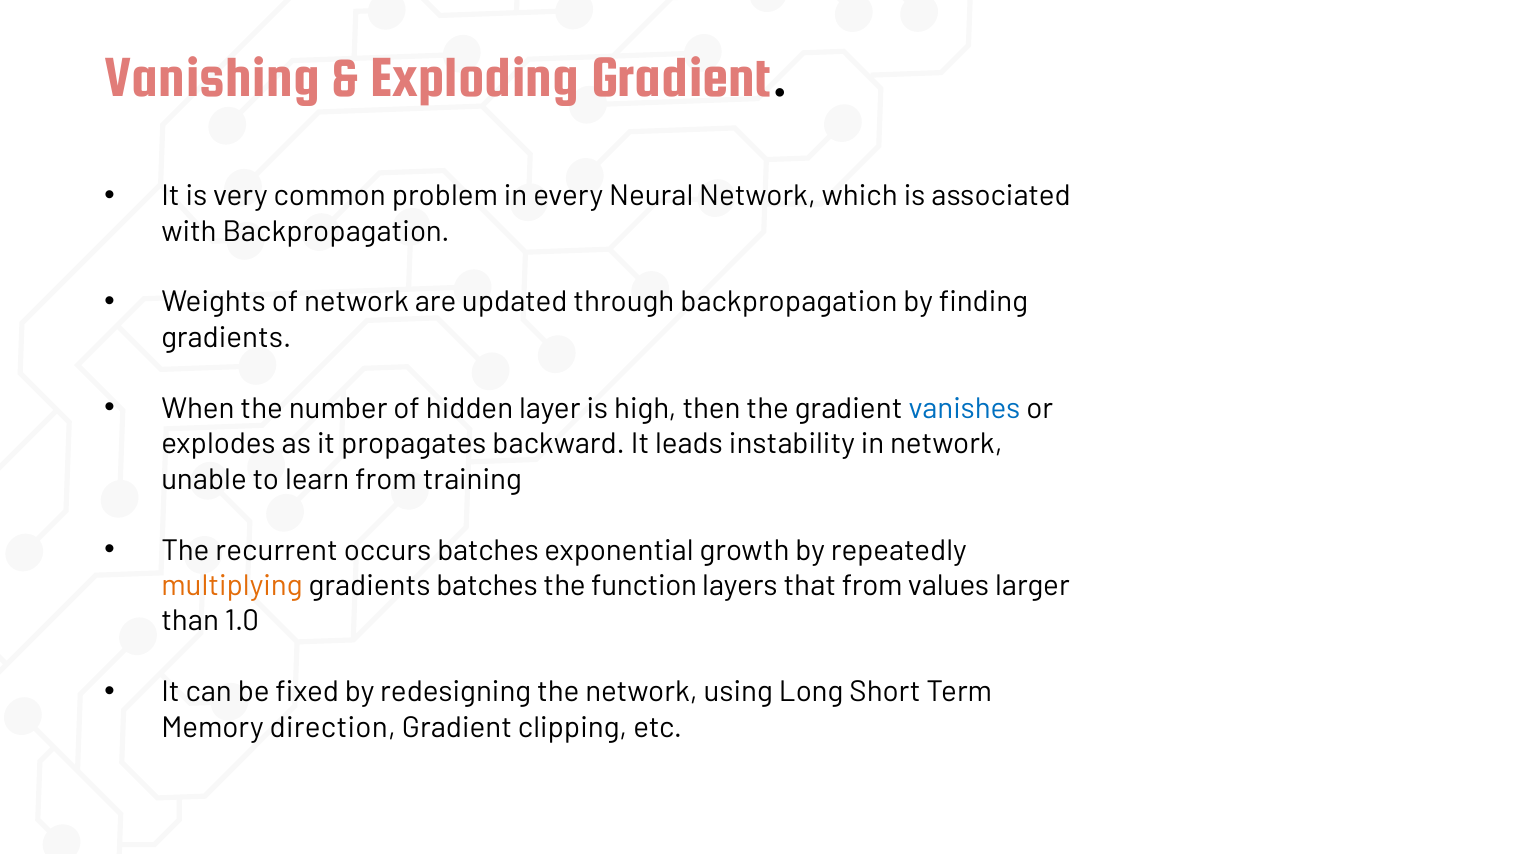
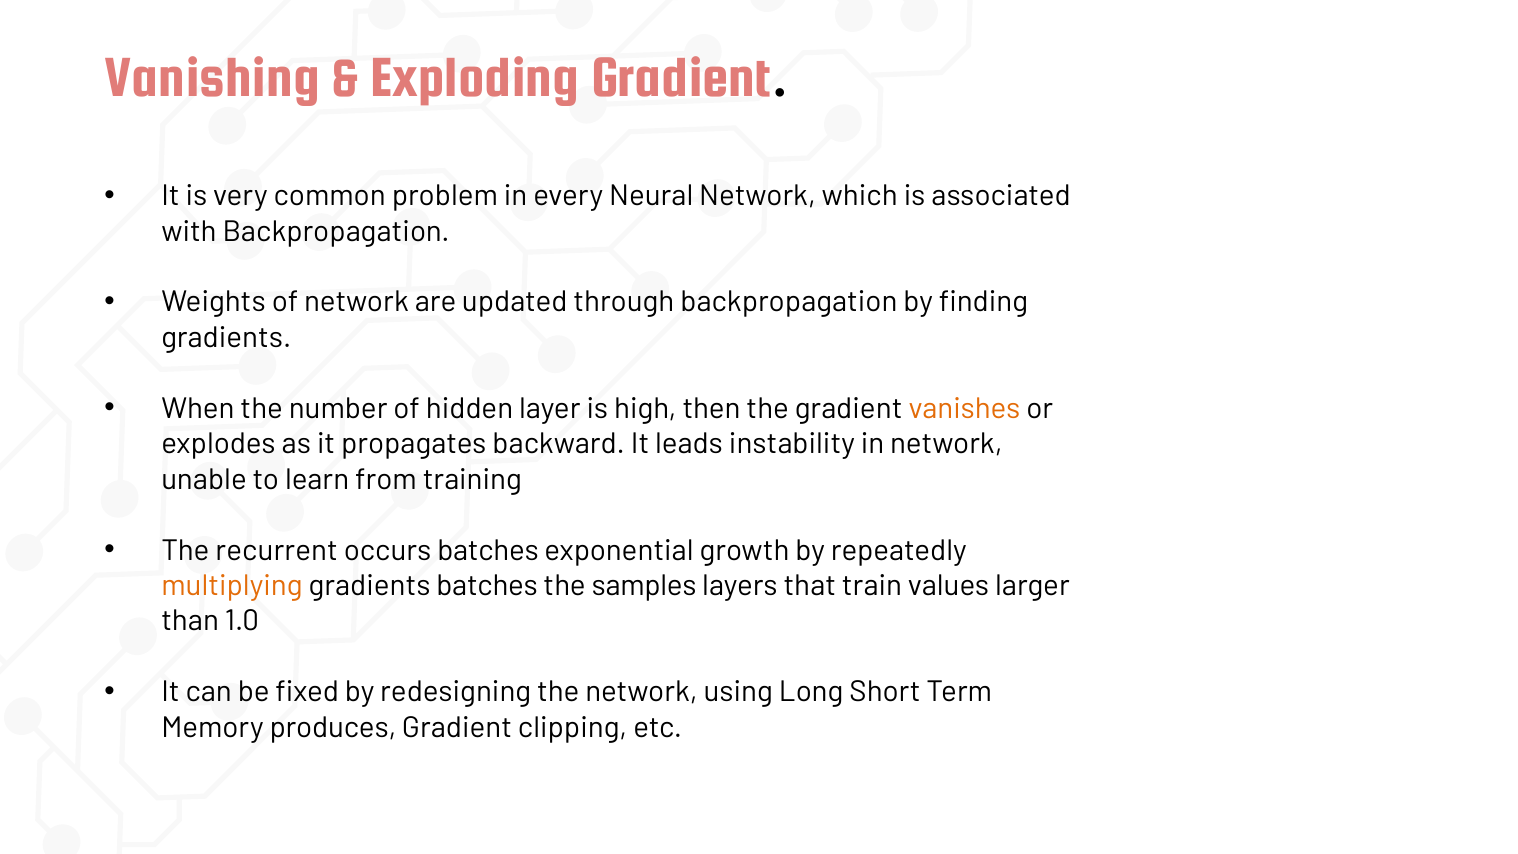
vanishes colour: blue -> orange (964, 408)
function: function -> samples (644, 586)
that from: from -> train (872, 586)
direction: direction -> produces (333, 727)
